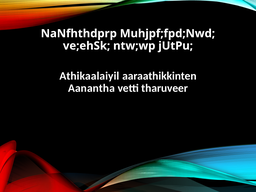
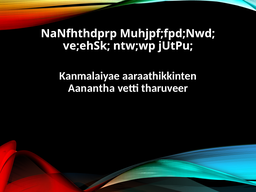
Athikaalaiyil: Athikaalaiyil -> Kanmalaiyae (89, 76)
